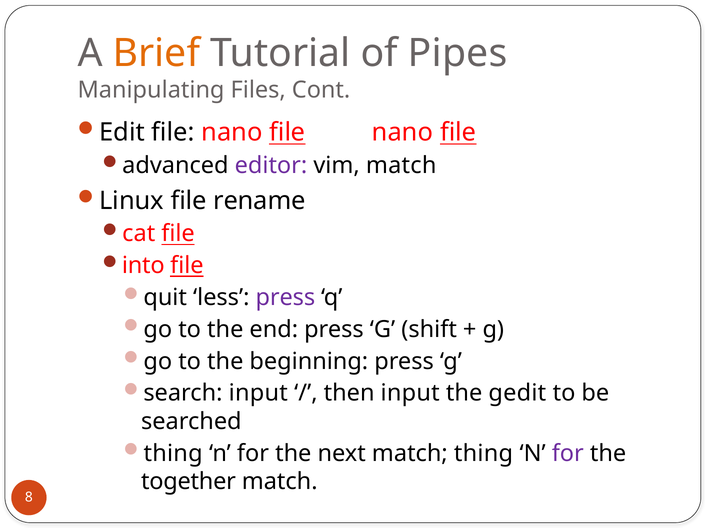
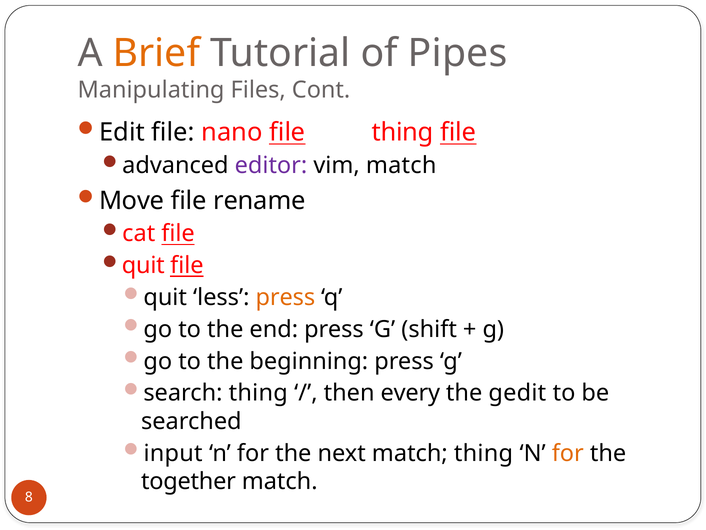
nano file nano: nano -> thing (403, 132)
Linux: Linux -> Move (132, 200)
into: into -> quit (143, 265)
press colour: purple -> orange (285, 297)
search input: input -> thing (258, 393)
then input: input -> every (410, 393)
thing: thing -> input (173, 453)
for colour: purple -> orange (568, 453)
